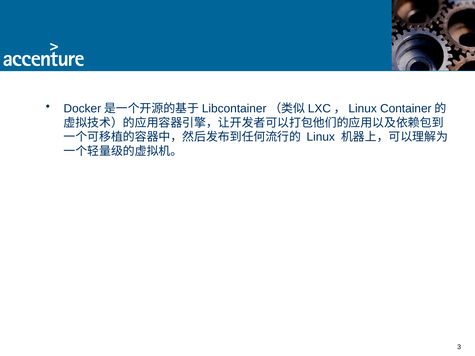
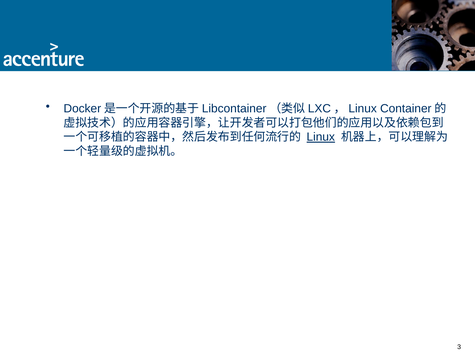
Linux underline: none -> present (321, 137)
